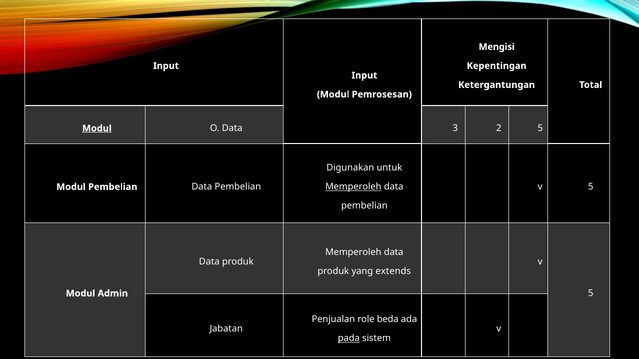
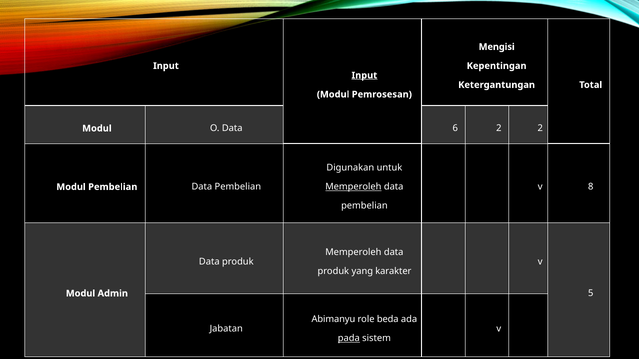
Input underline: none -> present (364, 75)
Modul underline: present -> none (97, 128)
3: 3 -> 6 (455, 128)
2 5: 5 -> 2 (540, 128)
5: 5 -> 8 (591, 187)
extends: extends -> karakter (393, 272)
Penjualan: Penjualan -> Abimanyu (333, 320)
